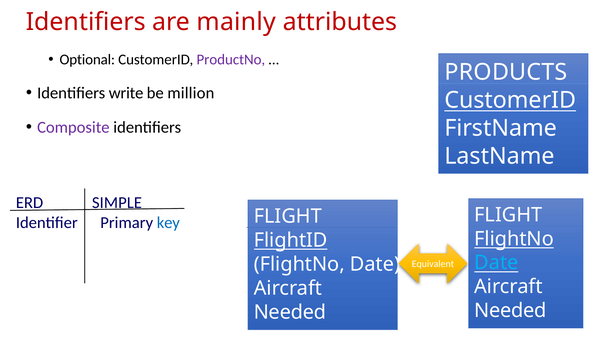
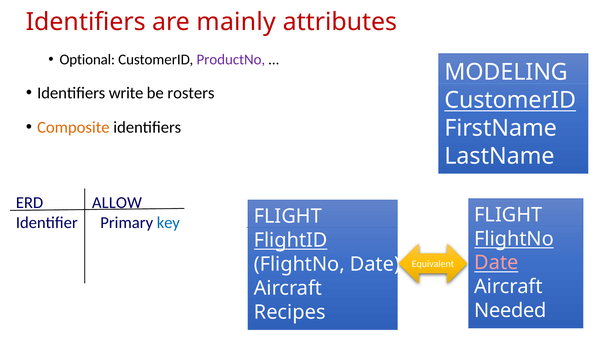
PRODUCTS: PRODUCTS -> MODELING (506, 72)
million: million -> rosters (191, 93)
Composite colour: purple -> orange (73, 127)
SIMPLE: SIMPLE -> ALLOW (117, 202)
Date colour: light blue -> pink (496, 262)
Needed: Needed -> Recipes (290, 312)
